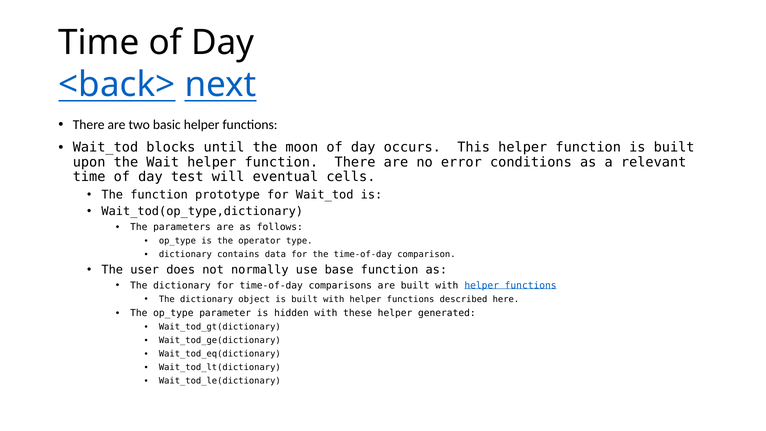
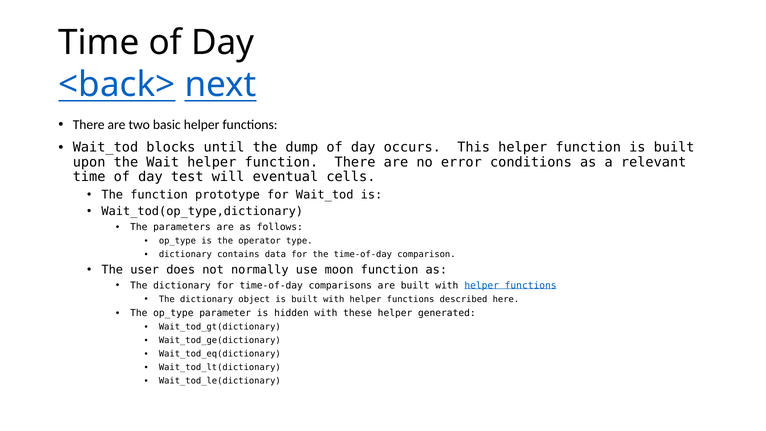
moon: moon -> dump (302, 147)
base: base -> moon (339, 270)
